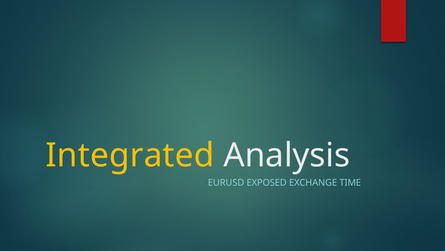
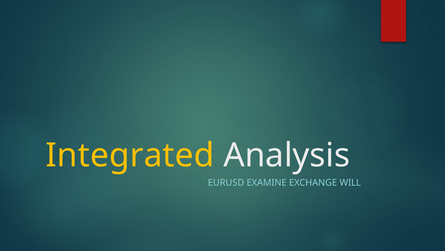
EXPOSED: EXPOSED -> EXAMINE (267, 182)
TIME: TIME -> WILL (350, 182)
